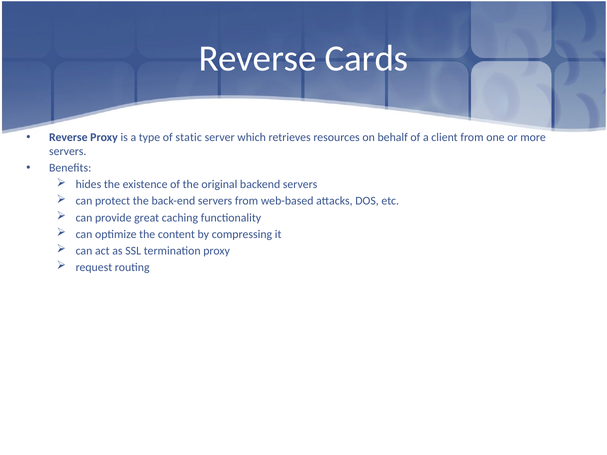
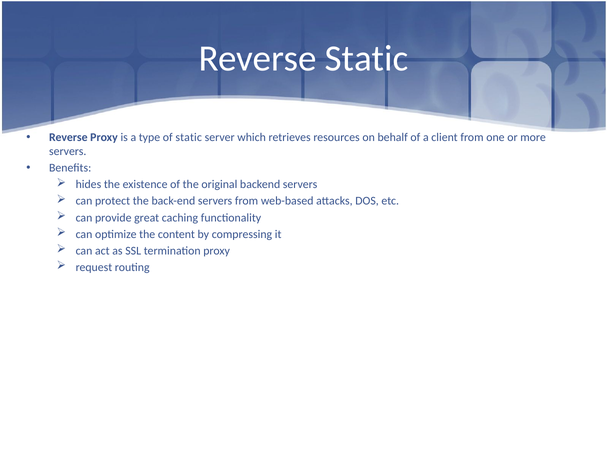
Reverse Cards: Cards -> Static (367, 59)
